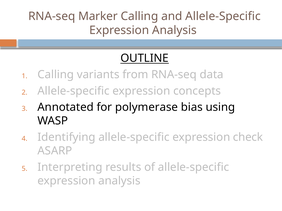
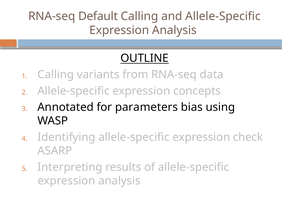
Marker: Marker -> Default (98, 16)
polymerase: polymerase -> parameters (146, 107)
